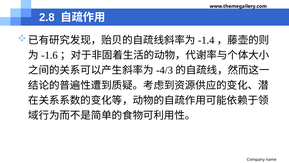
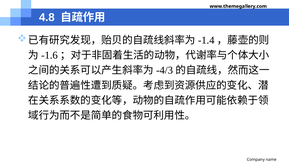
2.8: 2.8 -> 4.8 (47, 17)
